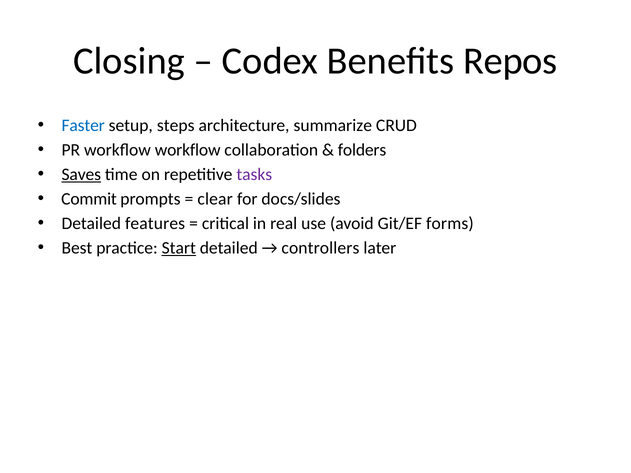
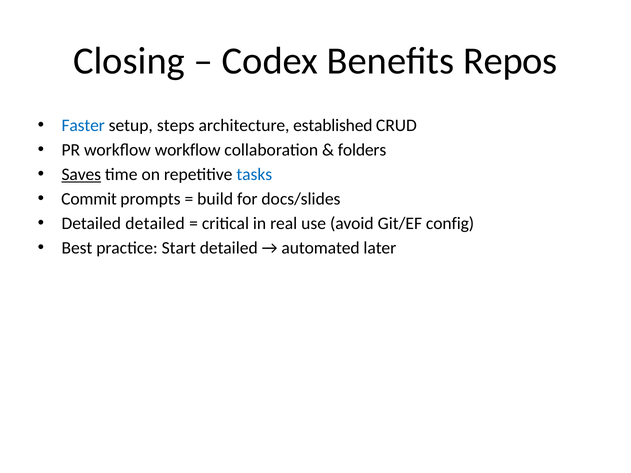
summarize: summarize -> established (333, 125)
tasks colour: purple -> blue (254, 174)
clear: clear -> build (215, 199)
Detailed features: features -> detailed (155, 224)
forms: forms -> config (450, 224)
Start underline: present -> none (179, 248)
controllers: controllers -> automated (321, 248)
